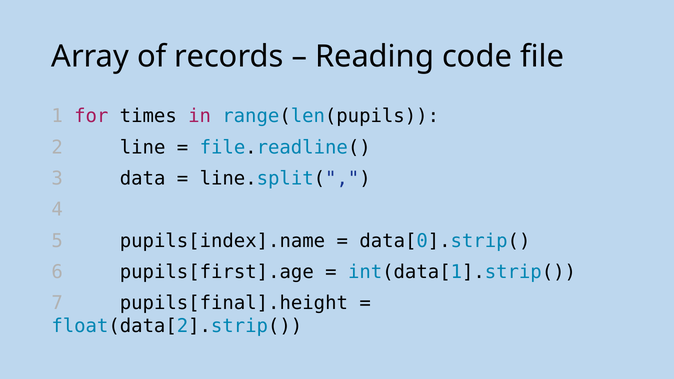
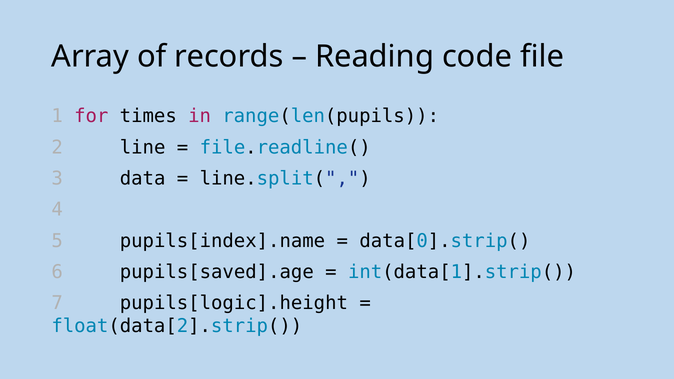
pupils[first].age: pupils[first].age -> pupils[saved].age (217, 272)
pupils[final].height: pupils[final].height -> pupils[logic].height (234, 303)
